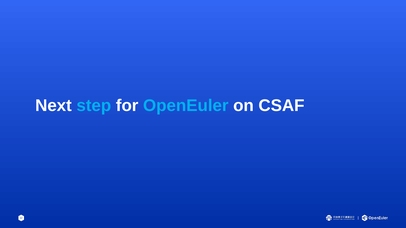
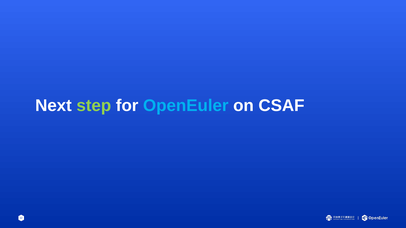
step colour: light blue -> light green (94, 106)
